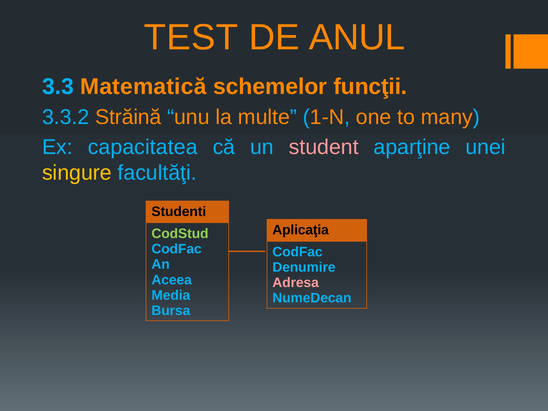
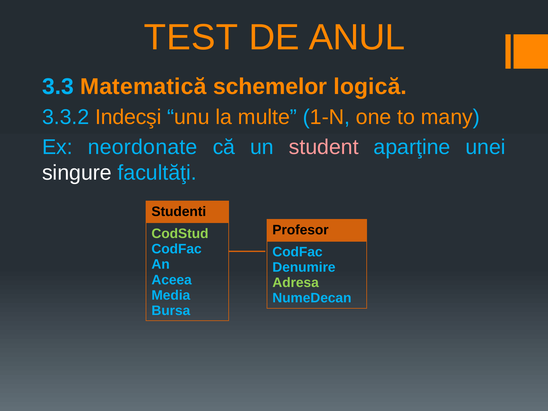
funcţii: funcţii -> logică (370, 87)
Străină: Străină -> Indecşi (128, 117)
capacitatea: capacitatea -> neordonate (143, 147)
singure colour: yellow -> white (77, 173)
Aplicaţia: Aplicaţia -> Profesor (301, 230)
Adresa colour: pink -> light green (296, 283)
